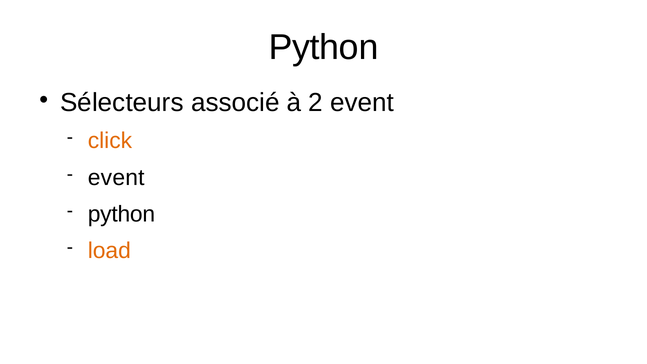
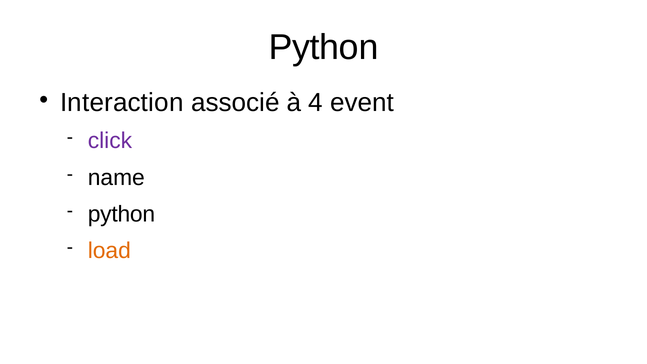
Sélecteurs: Sélecteurs -> Interaction (122, 103)
2: 2 -> 4 (316, 103)
click colour: orange -> purple (110, 141)
event: event -> name (116, 178)
